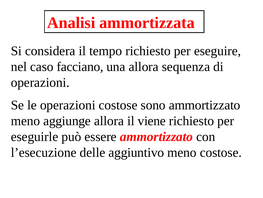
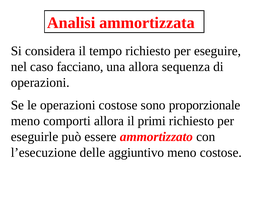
sono ammortizzato: ammortizzato -> proporzionale (205, 105)
aggiunge: aggiunge -> comporti (67, 120)
viene: viene -> primi (152, 120)
